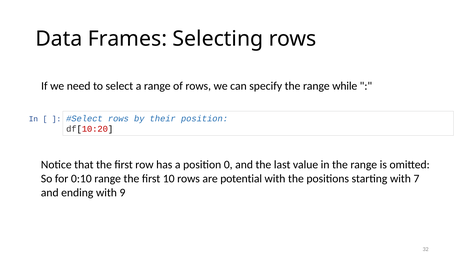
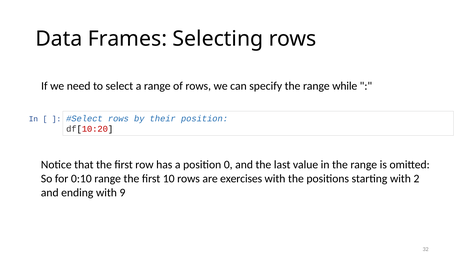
potential: potential -> exercises (241, 179)
7: 7 -> 2 (416, 179)
